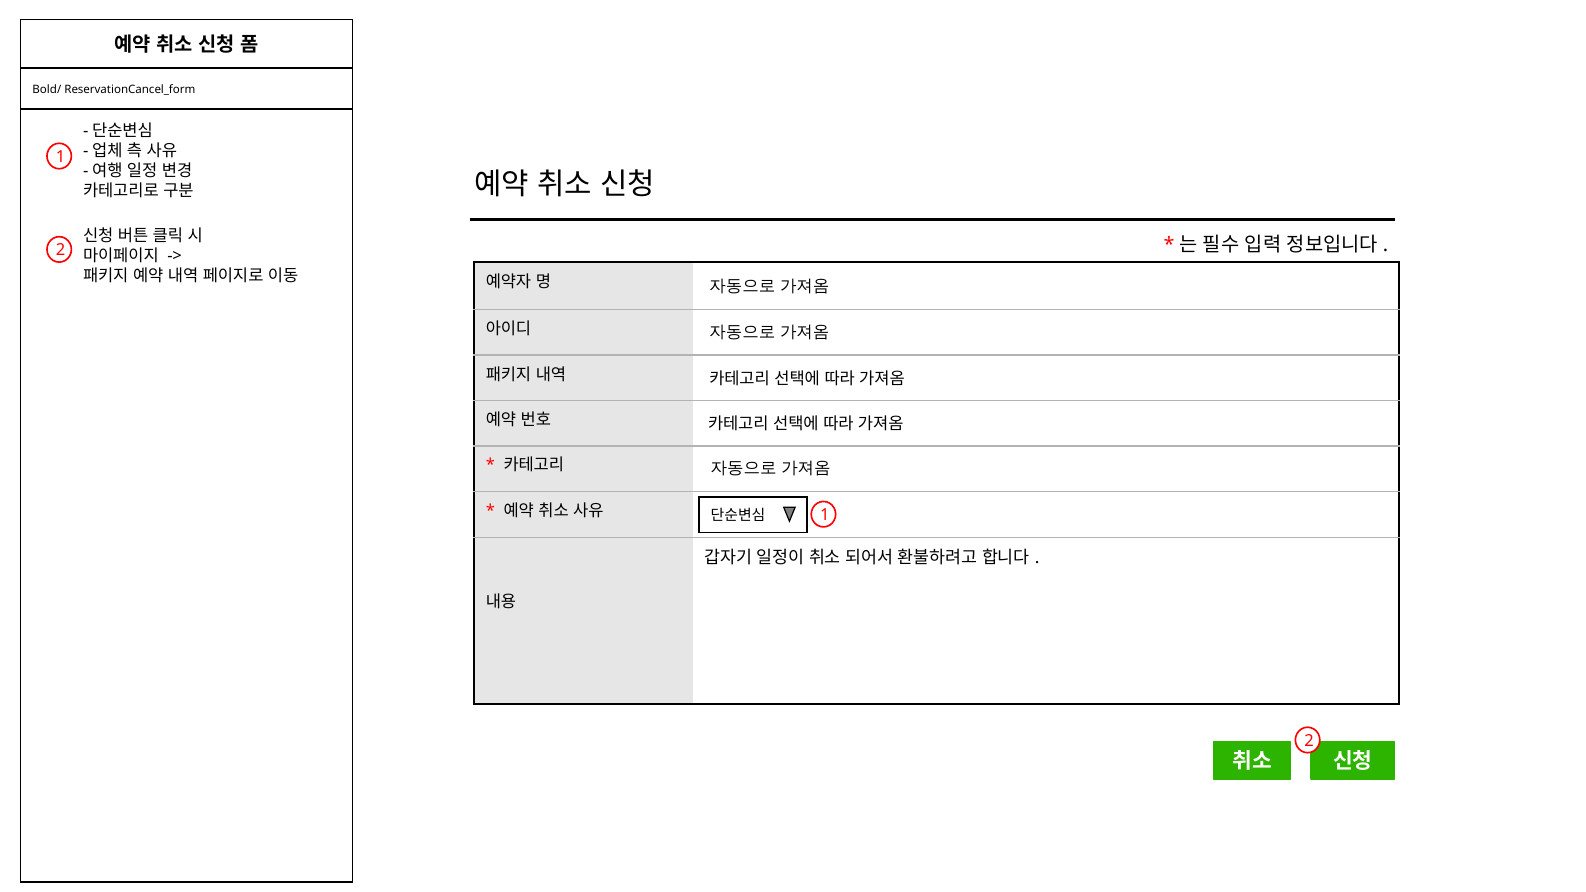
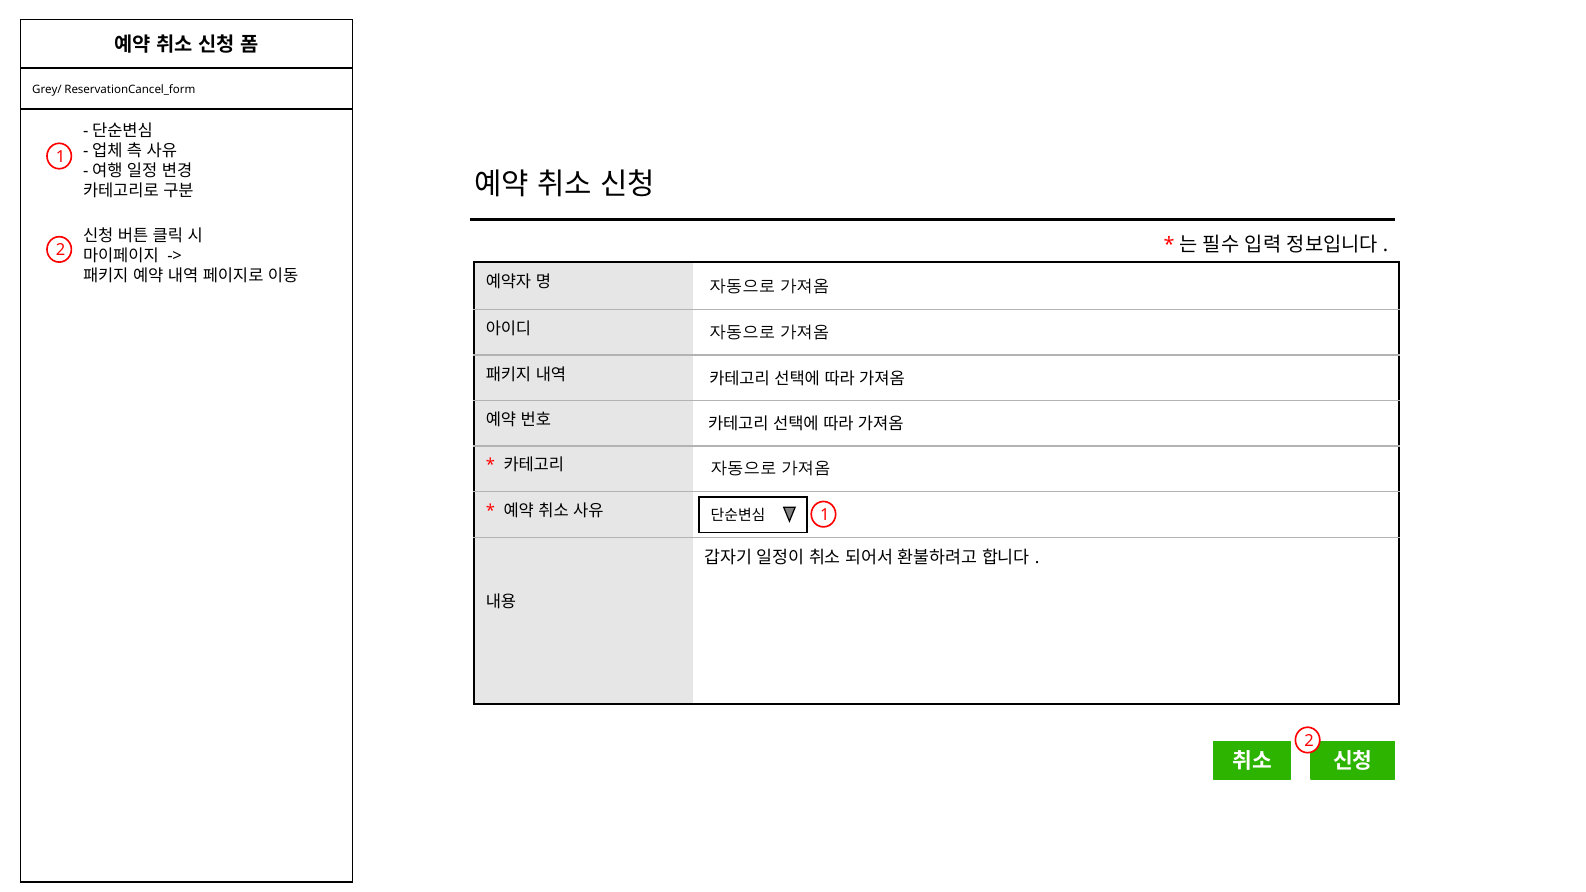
Bold/: Bold/ -> Grey/ (47, 90)
